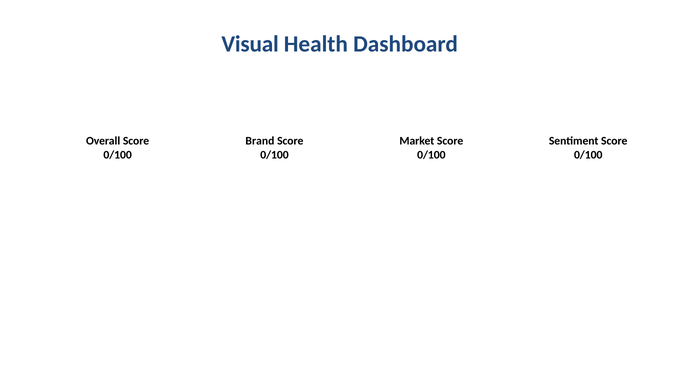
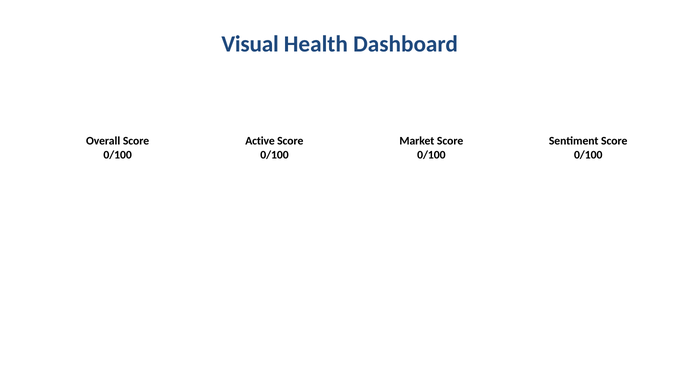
Brand: Brand -> Active (260, 141)
